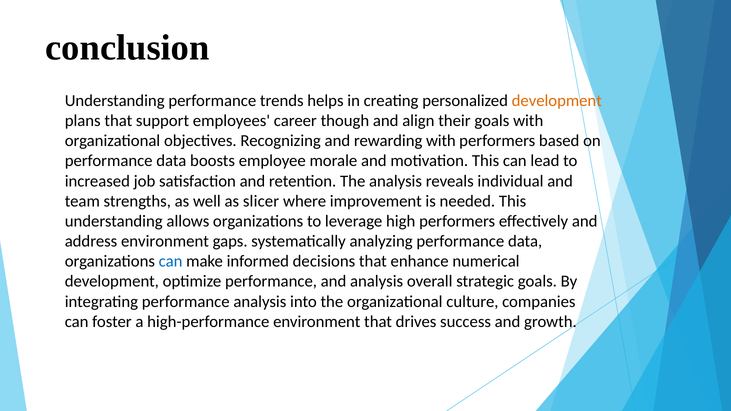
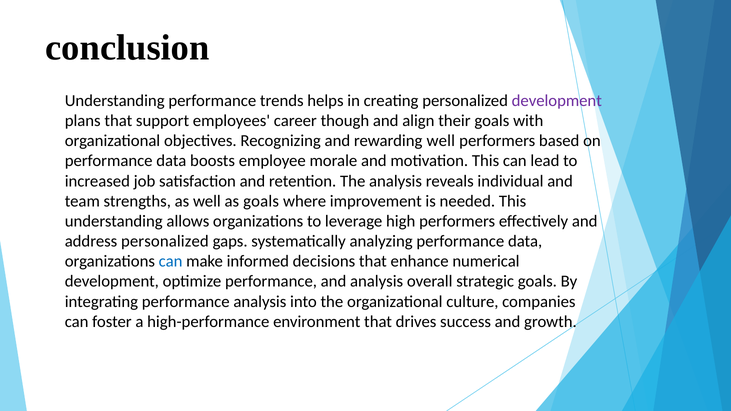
development colour: orange -> purple (557, 101)
rewarding with: with -> well (441, 141)
as slicer: slicer -> goals (261, 201)
address environment: environment -> personalized (165, 241)
